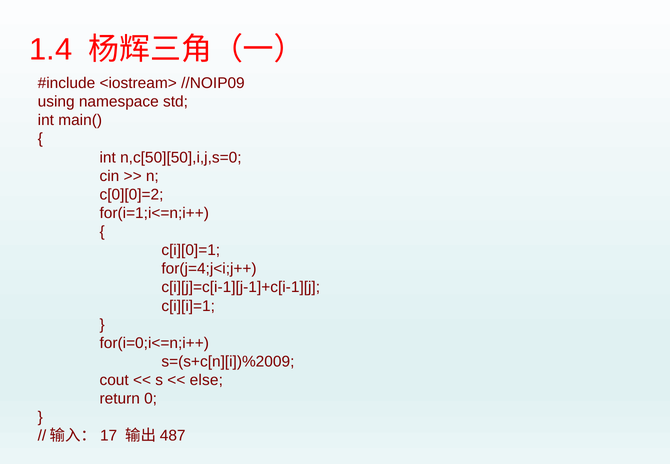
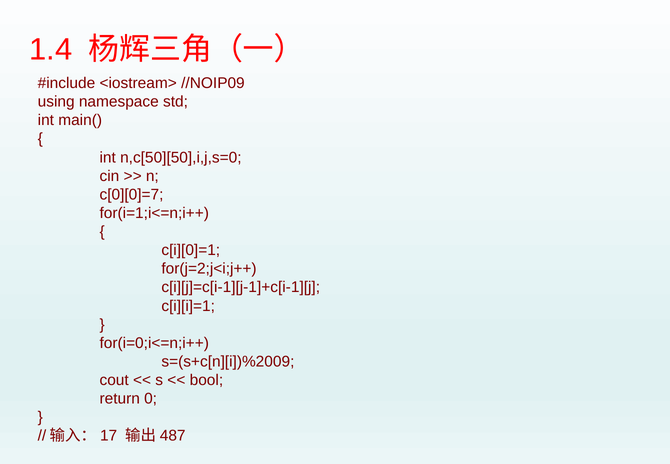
c[0][0]=2: c[0][0]=2 -> c[0][0]=7 (132, 194)
for(j=4;j<i;j++: for(j=4;j<i;j++ -> for(j=2;j<i;j++ (209, 269)
else: else -> bool (206, 380)
